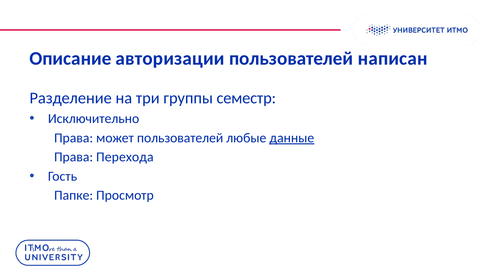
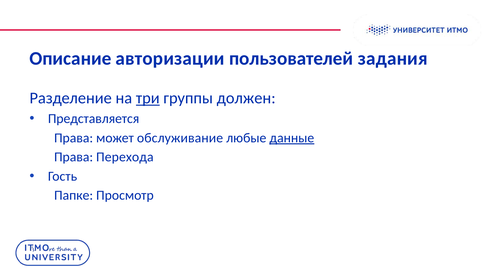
написан: написан -> задания (393, 59)
три underline: none -> present (148, 98)
семестр: семестр -> должен (246, 98)
Исключительно: Исключительно -> Представляется (94, 119)
может пользователей: пользователей -> обслуживание (180, 138)
